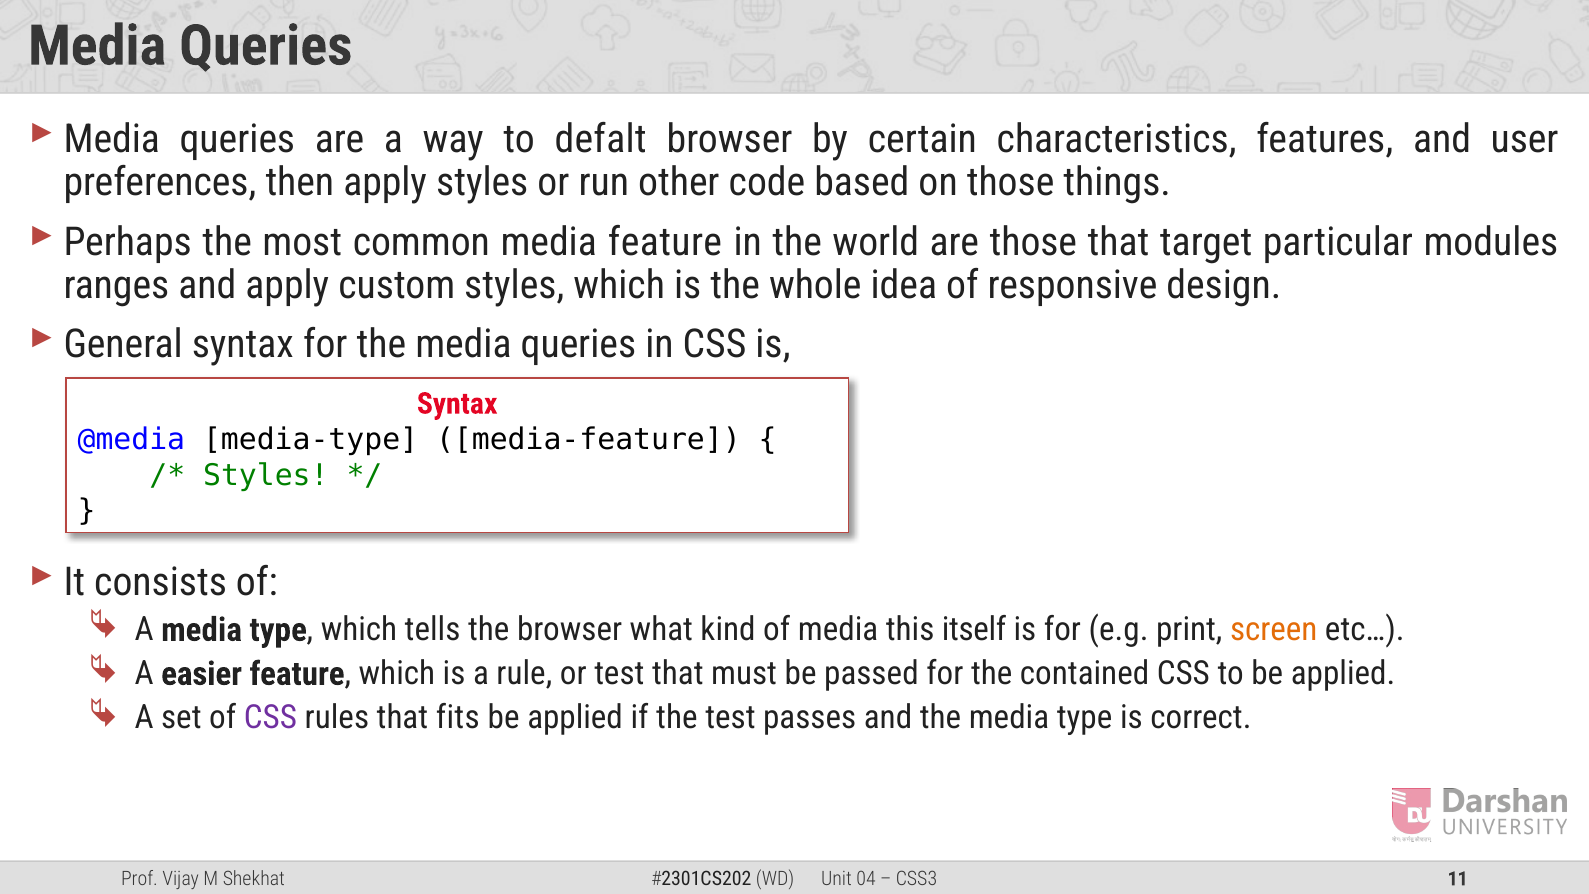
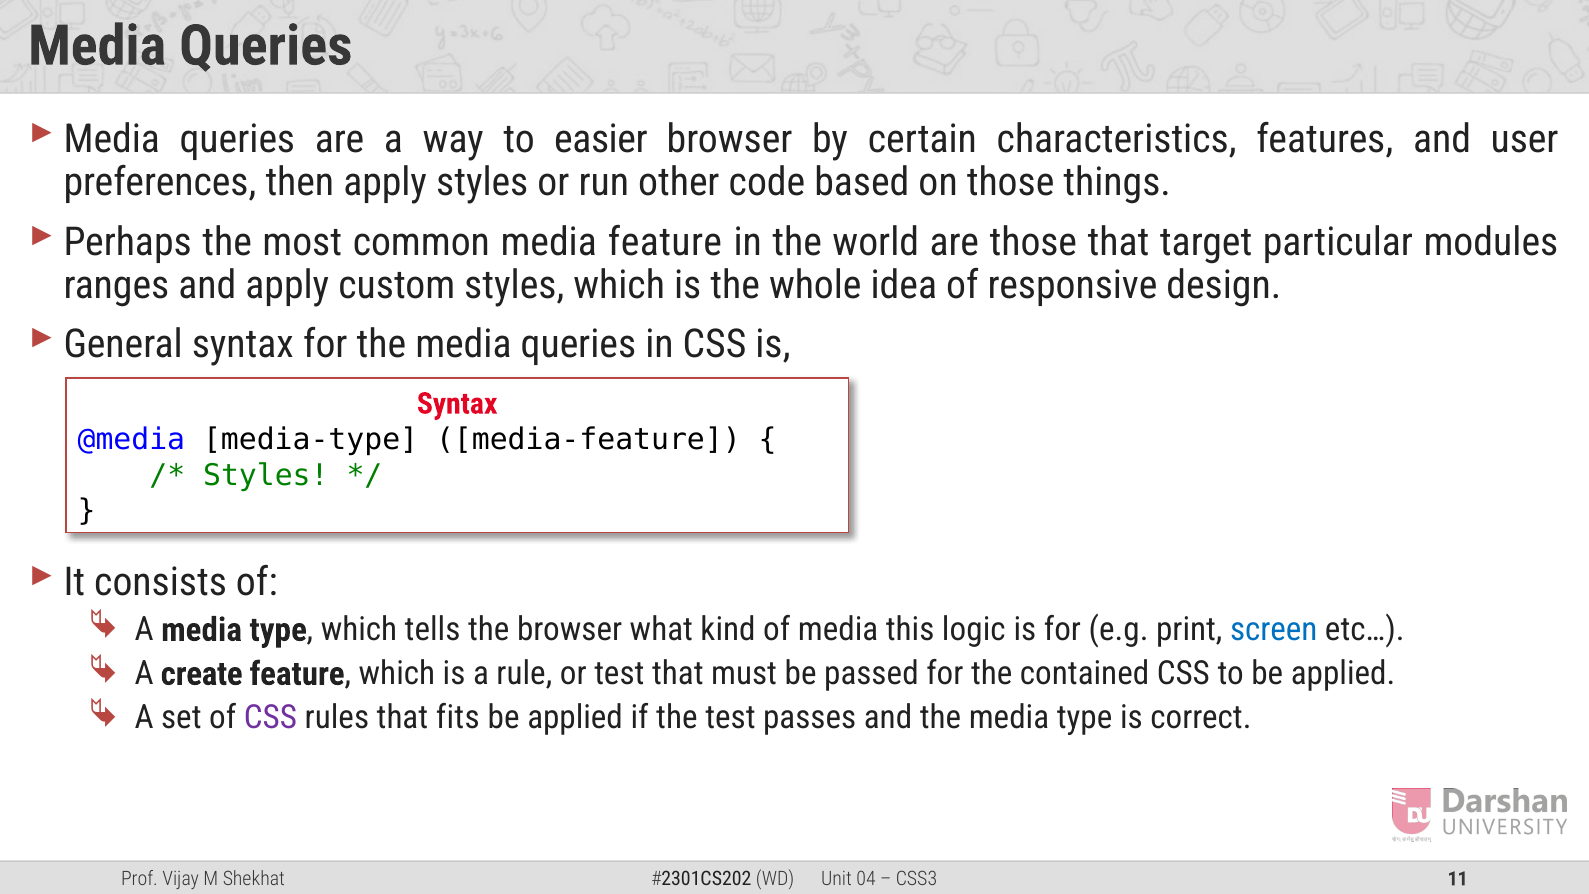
defalt: defalt -> easier (601, 140)
itself: itself -> logic (974, 630)
screen colour: orange -> blue (1274, 630)
easier: easier -> create (202, 674)
